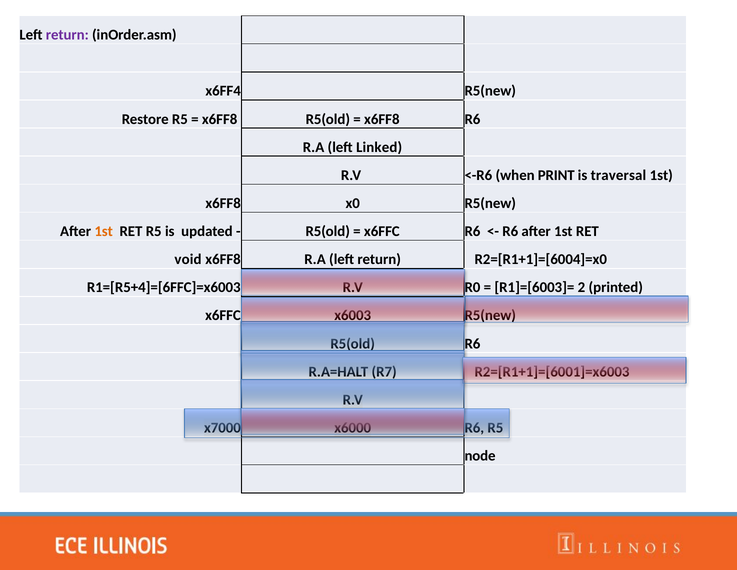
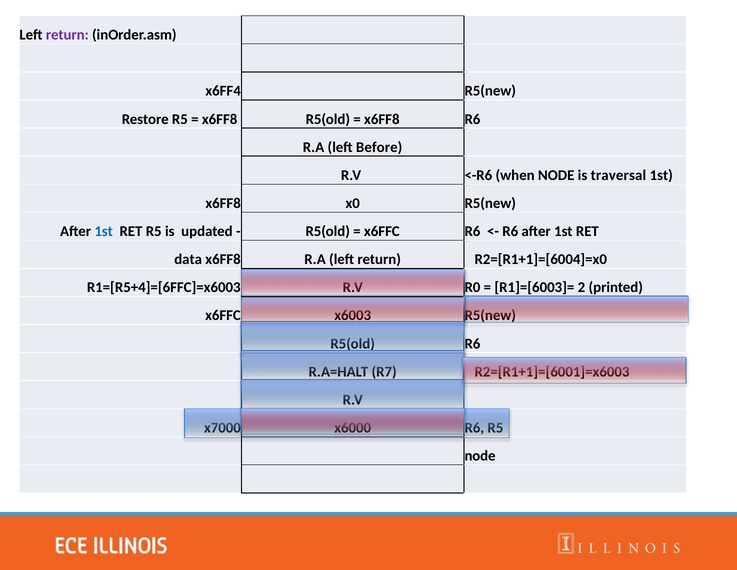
Linked: Linked -> Before (379, 147)
when PRINT: PRINT -> NODE (556, 175)
1st colour: orange -> blue (104, 231)
void: void -> data (188, 259)
